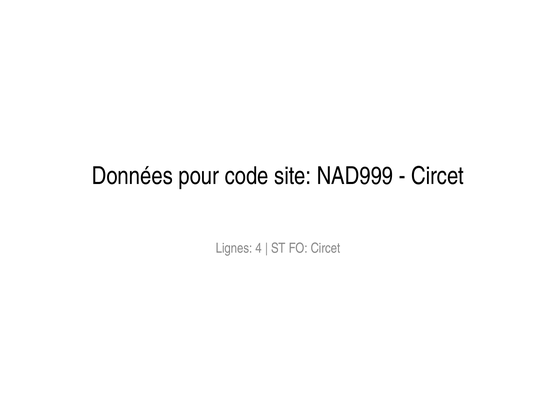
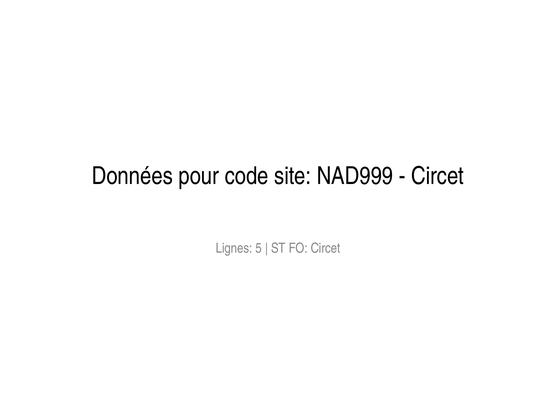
4: 4 -> 5 (259, 248)
